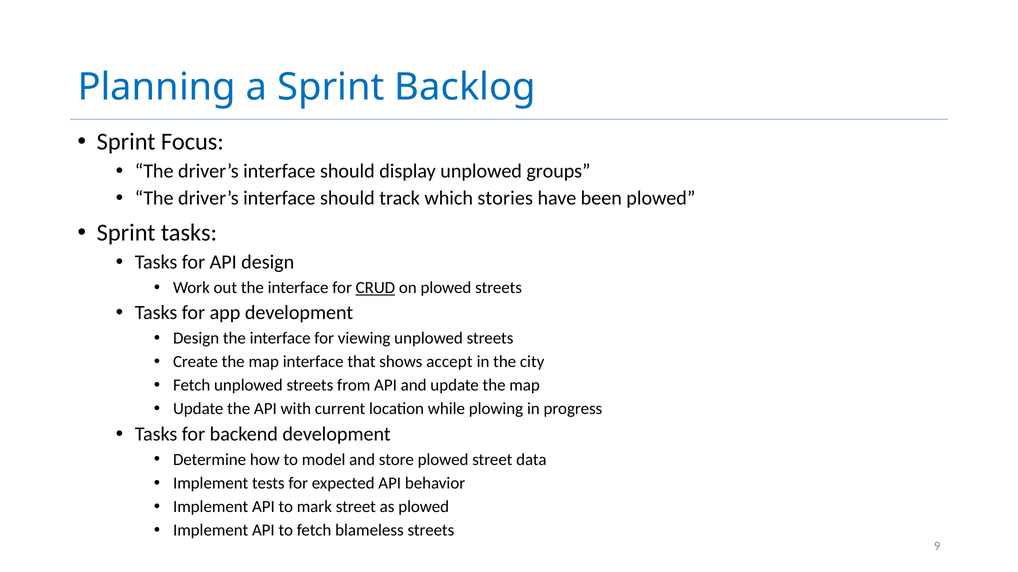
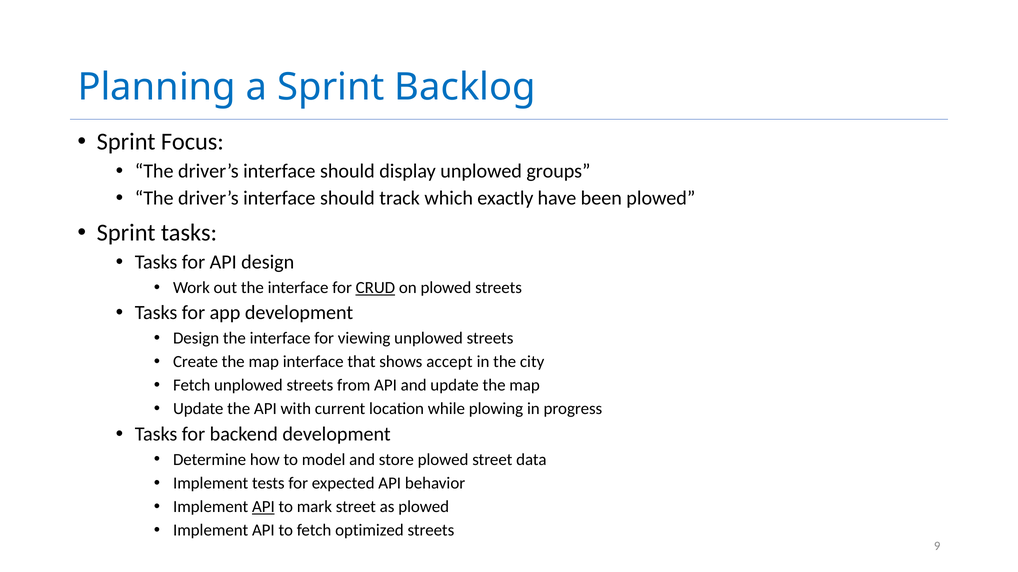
stories: stories -> exactly (505, 199)
API underline: none -> present (263, 507)
blameless: blameless -> optimized (369, 531)
